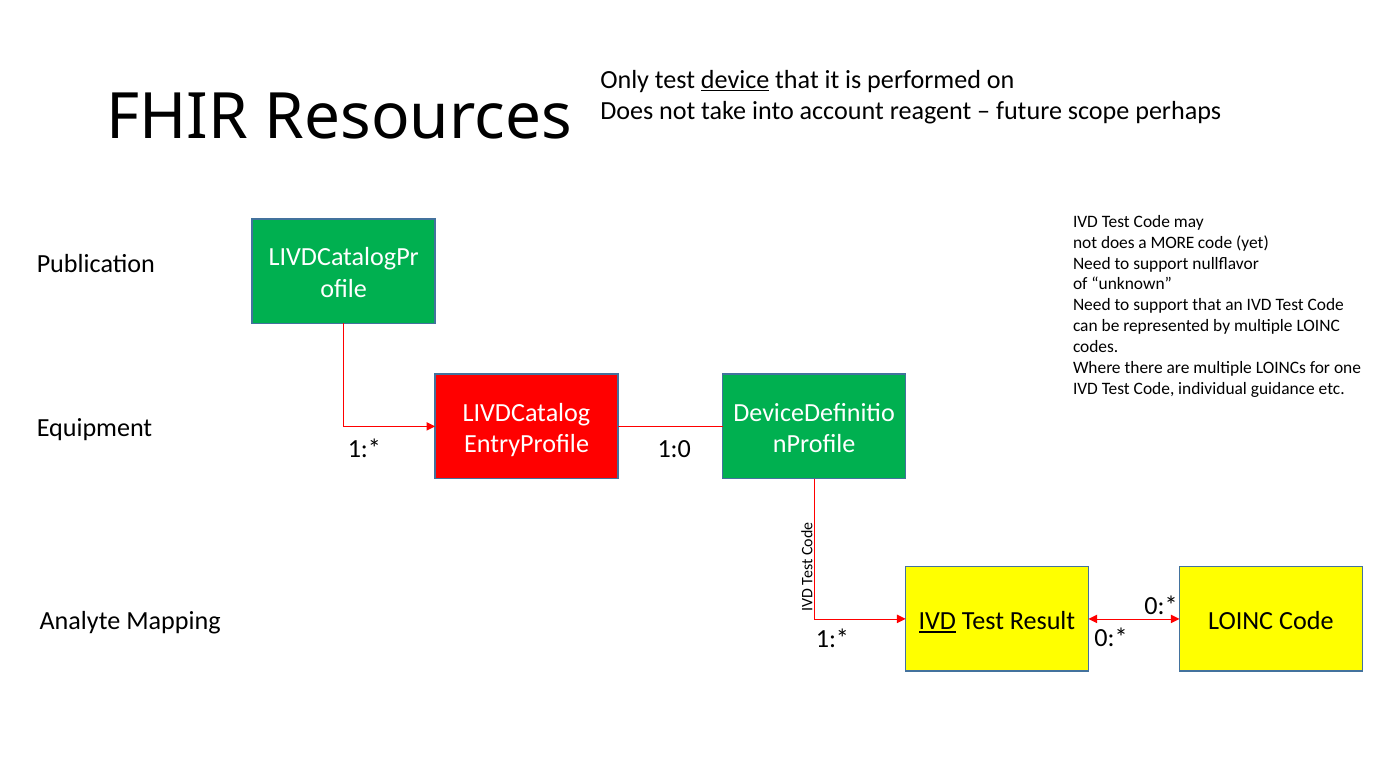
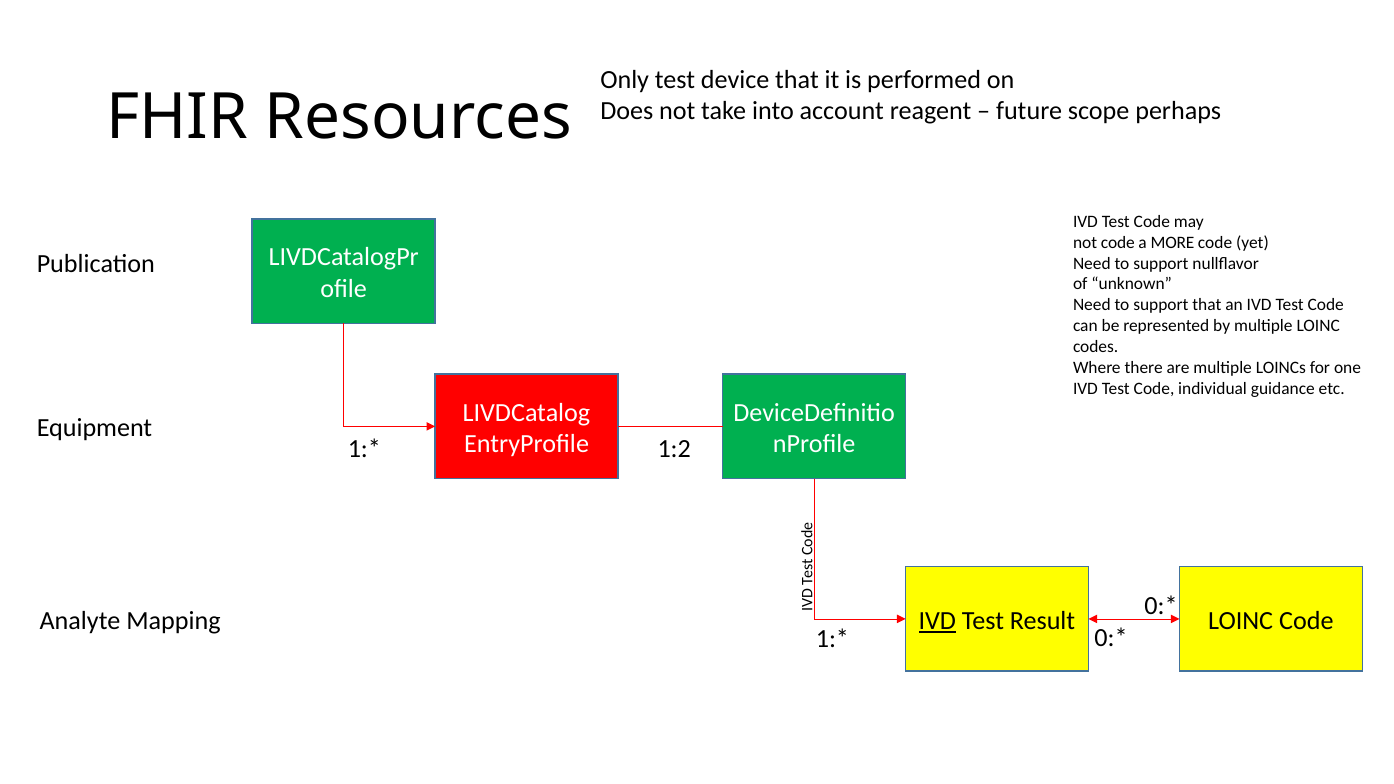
device underline: present -> none (735, 79)
not does: does -> code (1118, 242)
1:0: 1:0 -> 1:2 (674, 449)
